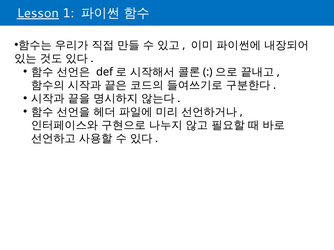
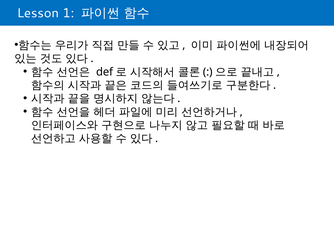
Lesson underline: present -> none (38, 13)
